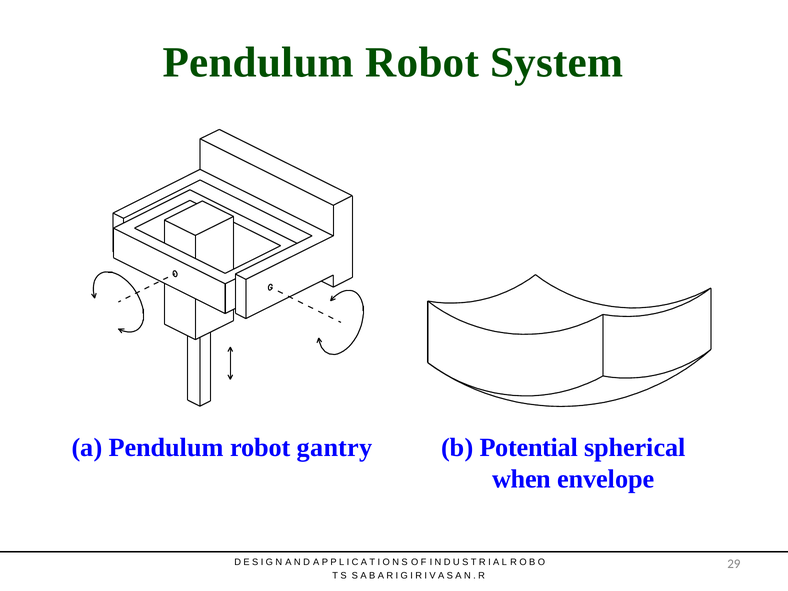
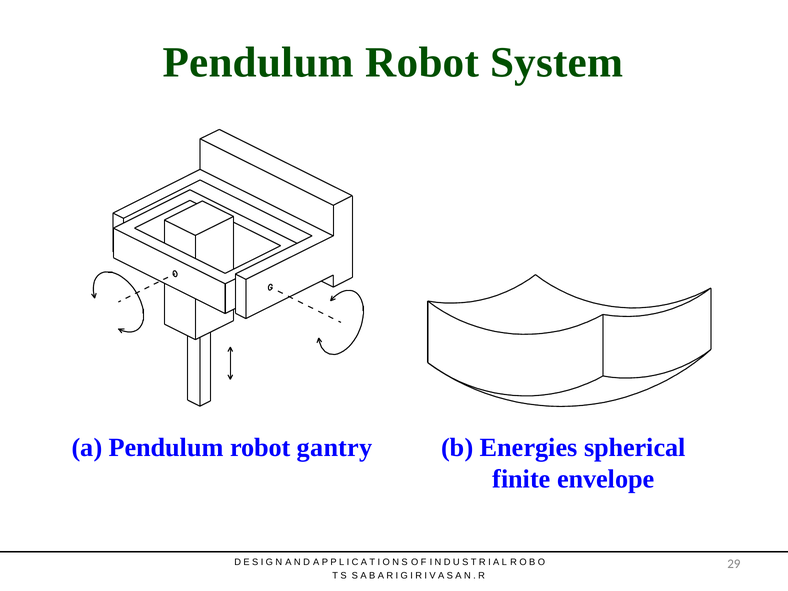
Potential: Potential -> Energies (529, 448)
when: when -> finite (521, 479)
